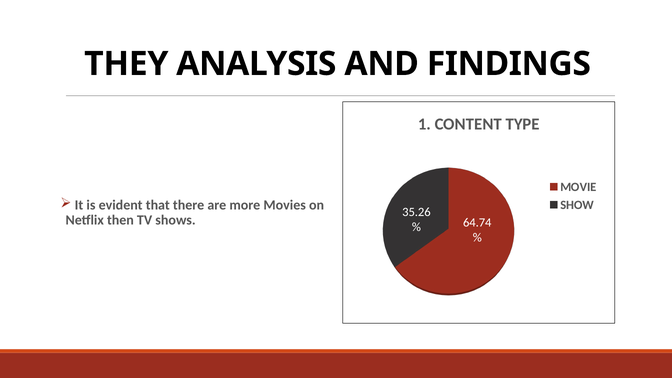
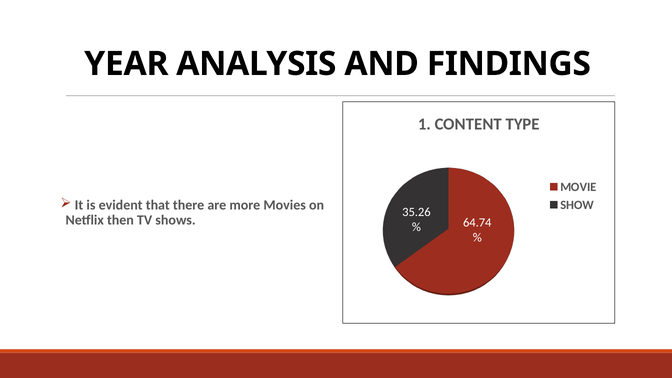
THEY: THEY -> YEAR (126, 64)
